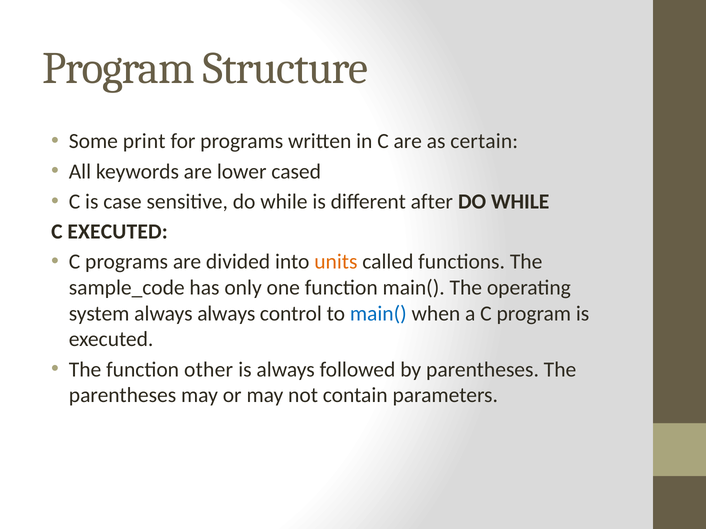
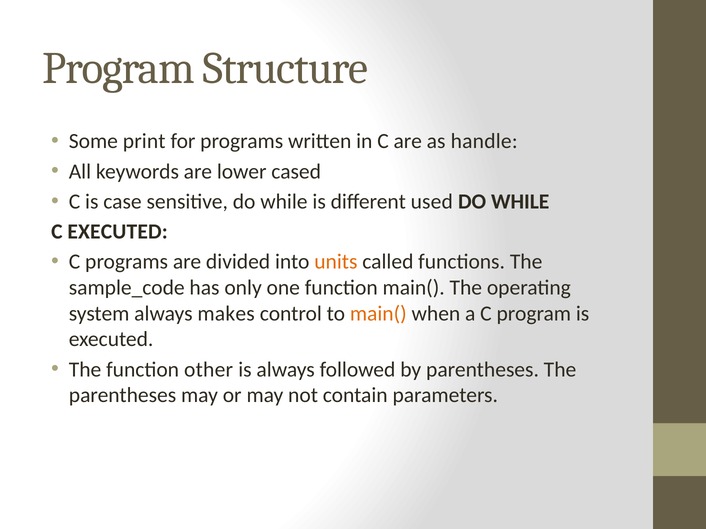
certain: certain -> handle (484, 142)
after: after -> used (432, 202)
always always: always -> makes (226, 314)
main( colour: blue -> orange (378, 314)
